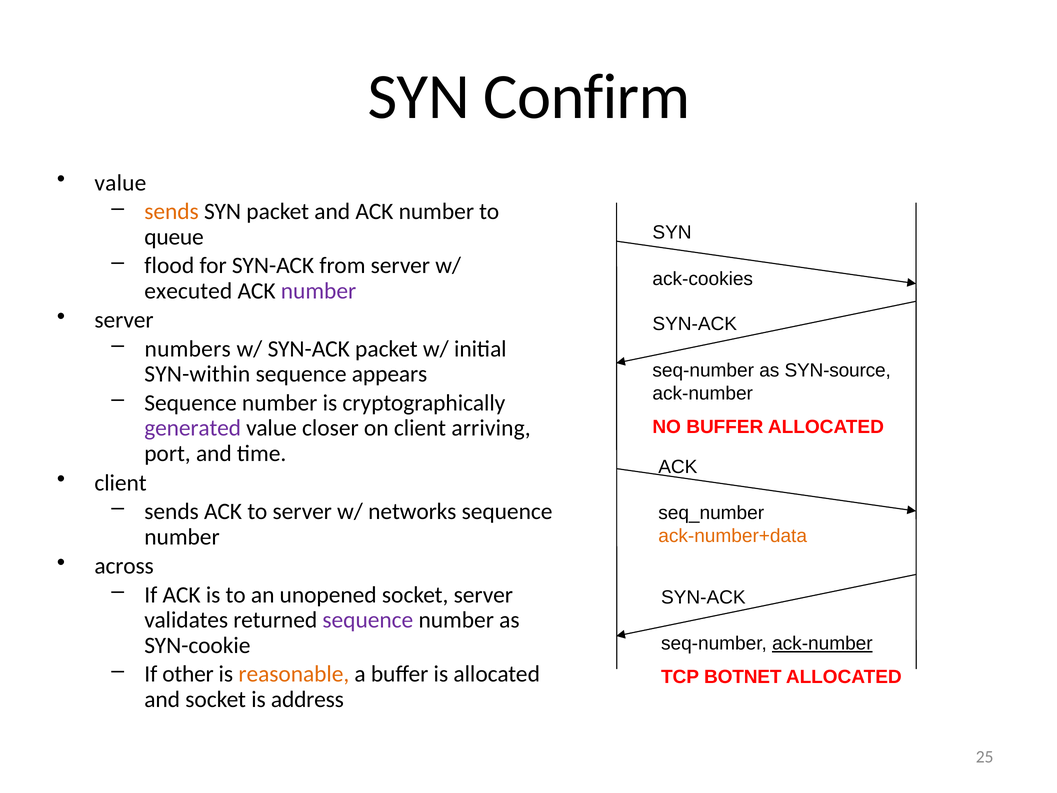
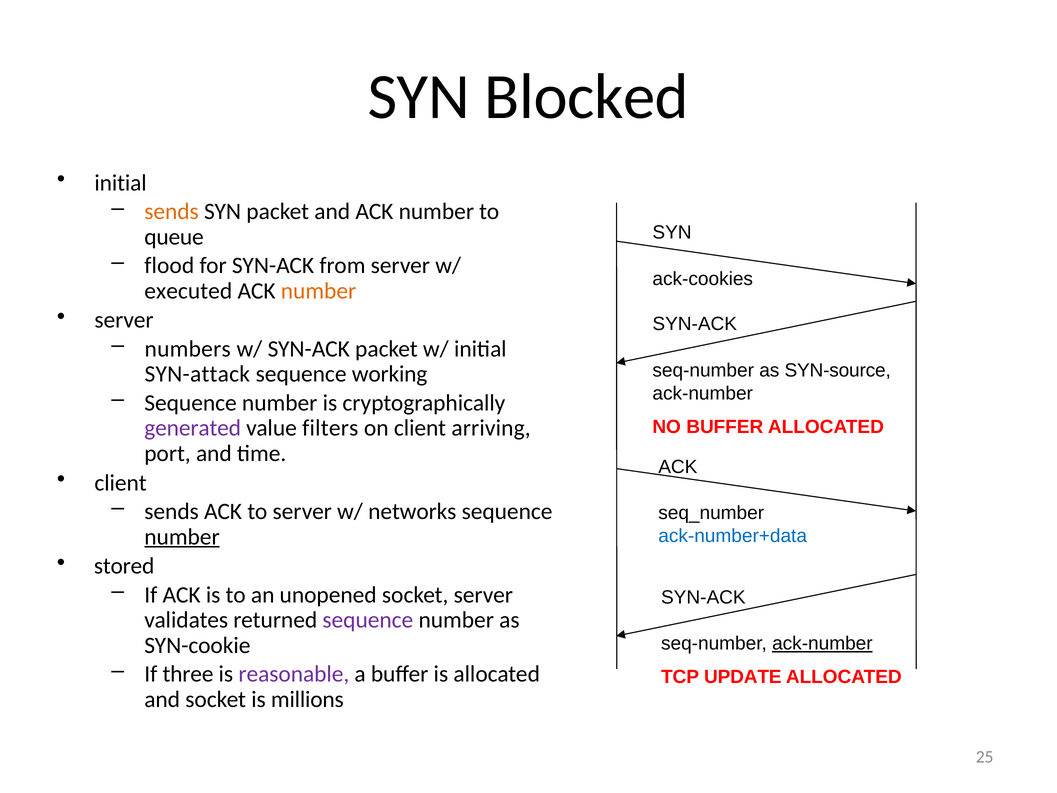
Confirm: Confirm -> Blocked (587, 97)
value: value -> initial (121, 183)
number colour: purple -> orange (319, 291)
SYN-within: SYN-within -> SYN-attack (197, 374)
appears: appears -> working (390, 374)
closer: closer -> filters (330, 428)
number underline: none -> present (182, 537)
ack-number+data colour: orange -> blue (733, 536)
across: across -> stored (124, 566)
other: other -> three (188, 674)
reasonable colour: orange -> purple (294, 674)
BOTNET: BOTNET -> UPDATE (743, 677)
address: address -> millions (307, 699)
